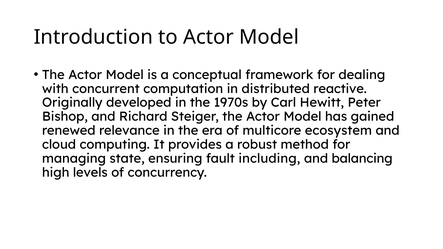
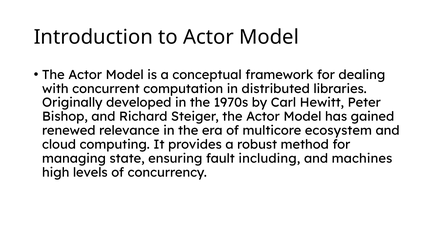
reactive: reactive -> libraries (340, 89)
balancing: balancing -> machines (362, 159)
